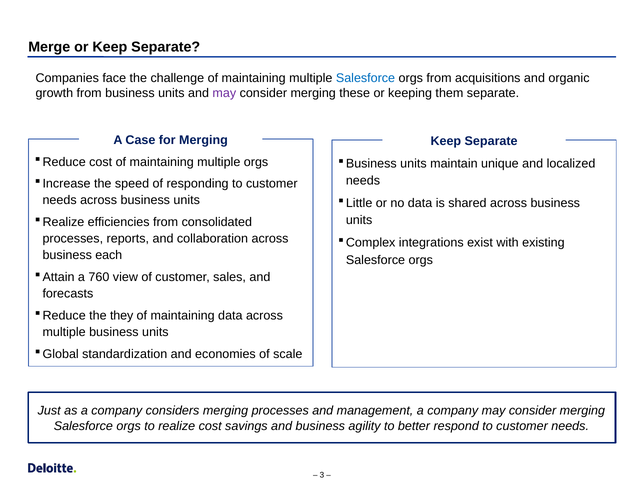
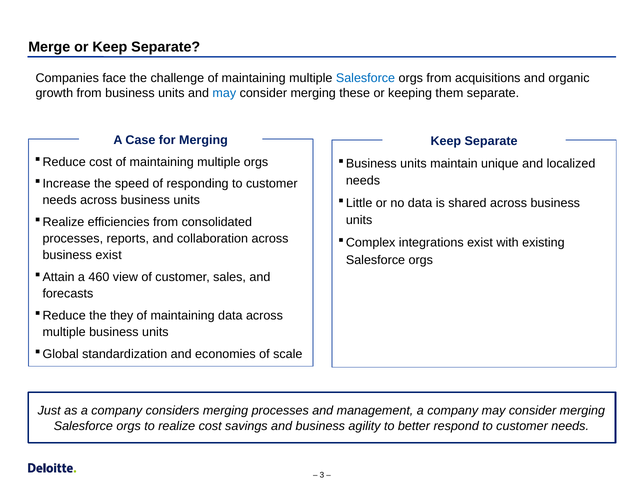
may colour: purple -> blue (224, 93)
business each: each -> exist (109, 255)
760: 760 -> 460 (99, 277)
